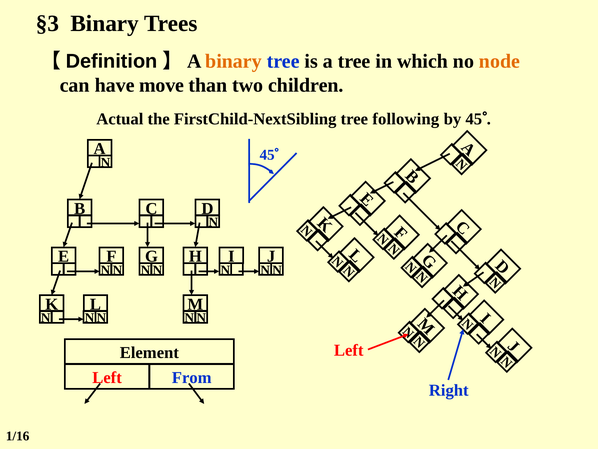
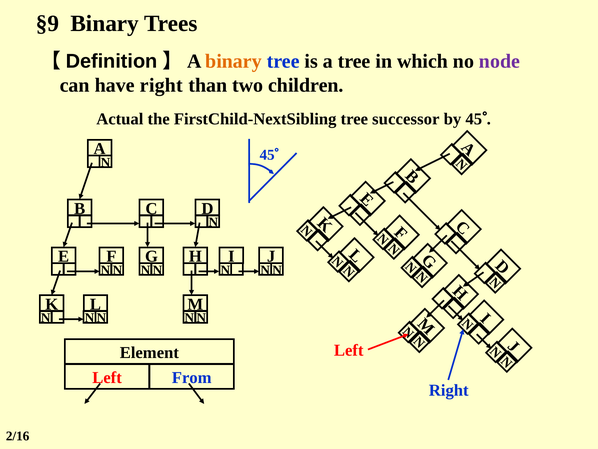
§3: §3 -> §9 (47, 24)
node colour: orange -> purple (499, 61)
have move: move -> right (161, 85)
following: following -> successor (406, 119)
1/16: 1/16 -> 2/16 (18, 436)
